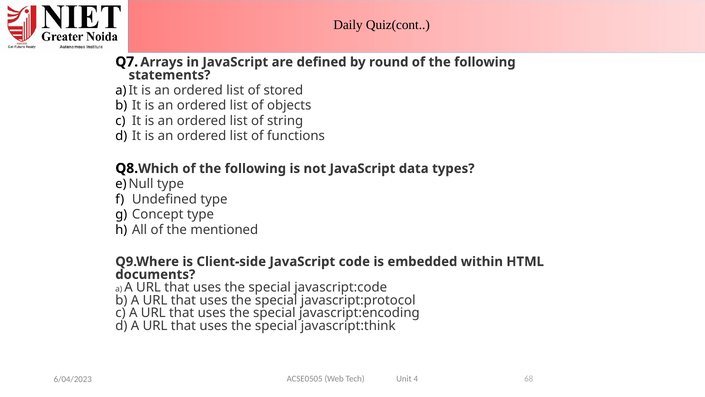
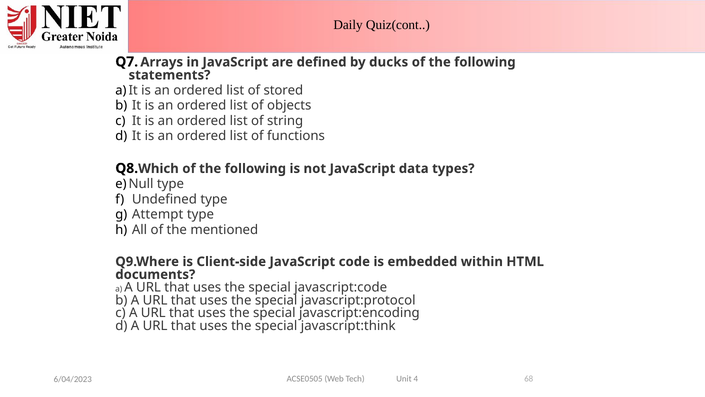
round: round -> ducks (389, 62)
Concept: Concept -> Attempt (158, 214)
